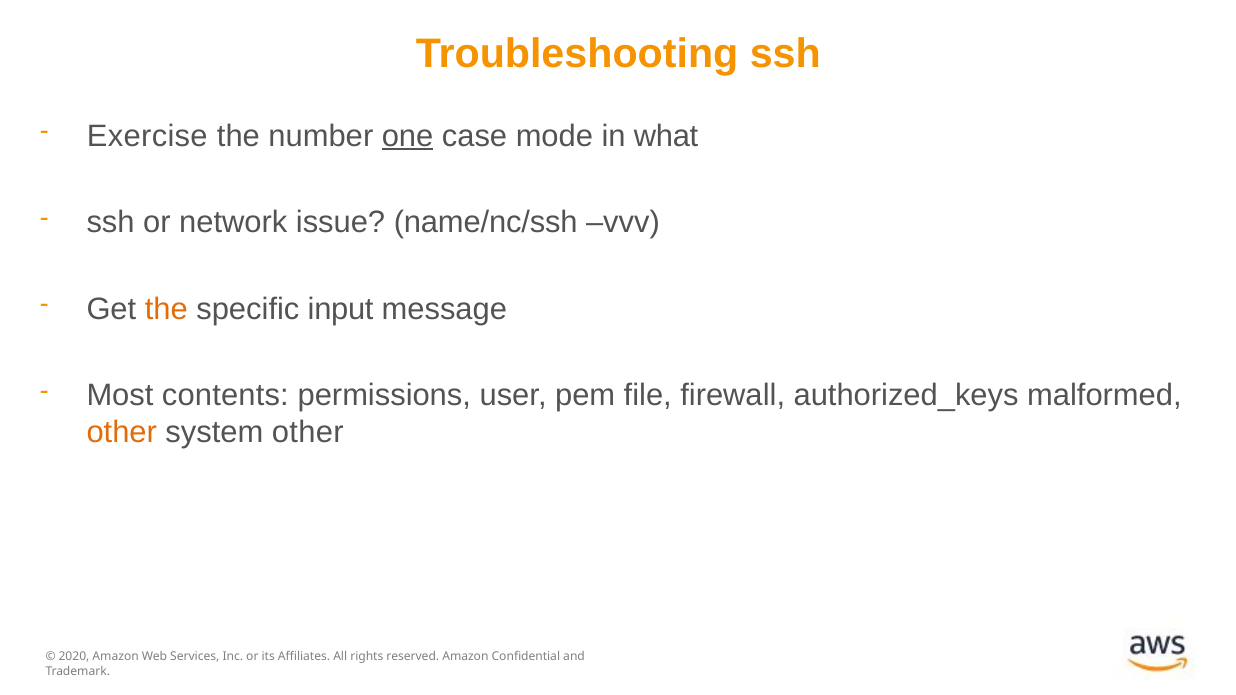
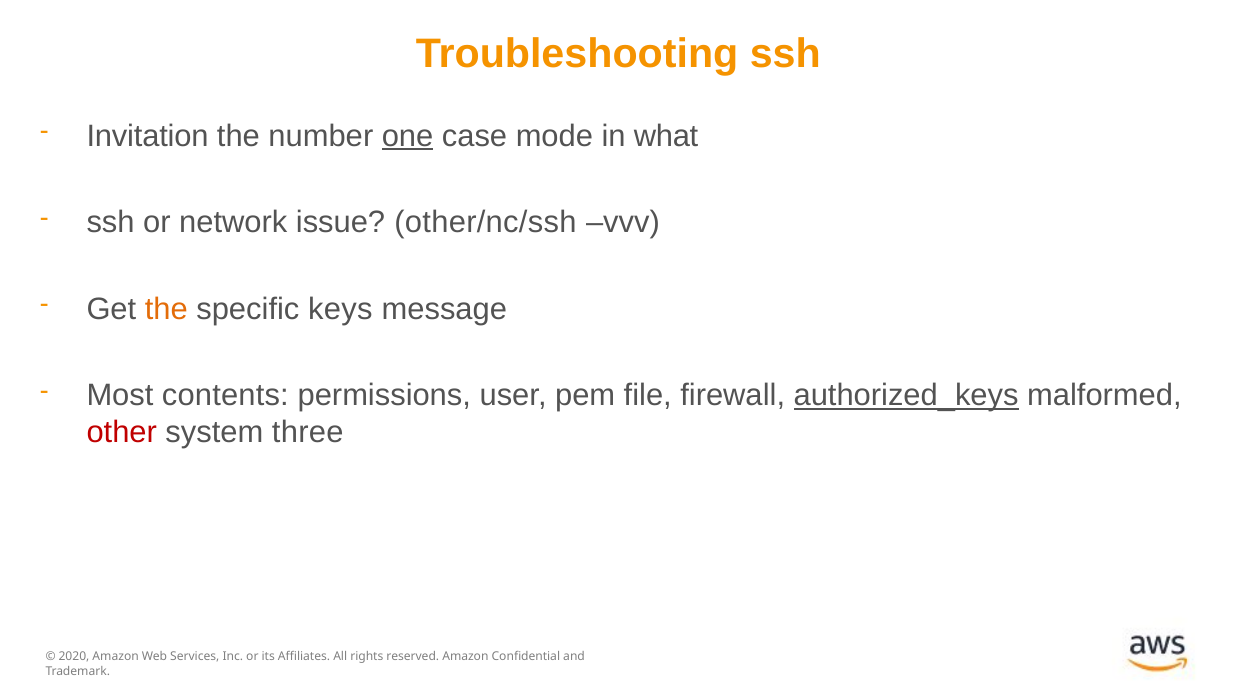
Exercise: Exercise -> Invitation (148, 136)
name/nc/ssh: name/nc/ssh -> other/nc/ssh (485, 223)
input: input -> keys (340, 309)
authorized_keys underline: none -> present (906, 396)
other colour: orange -> red (122, 433)
system other: other -> three (308, 433)
